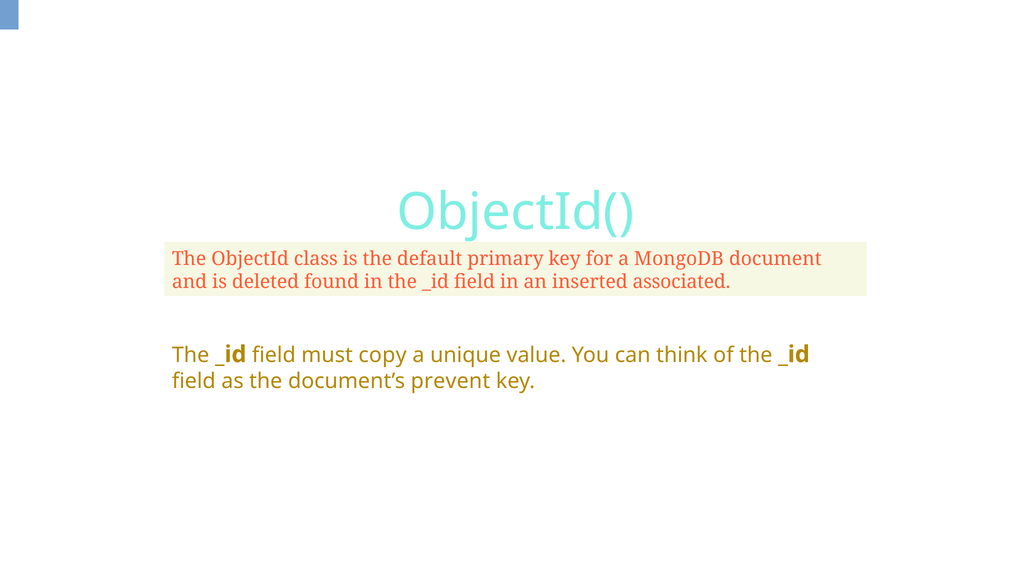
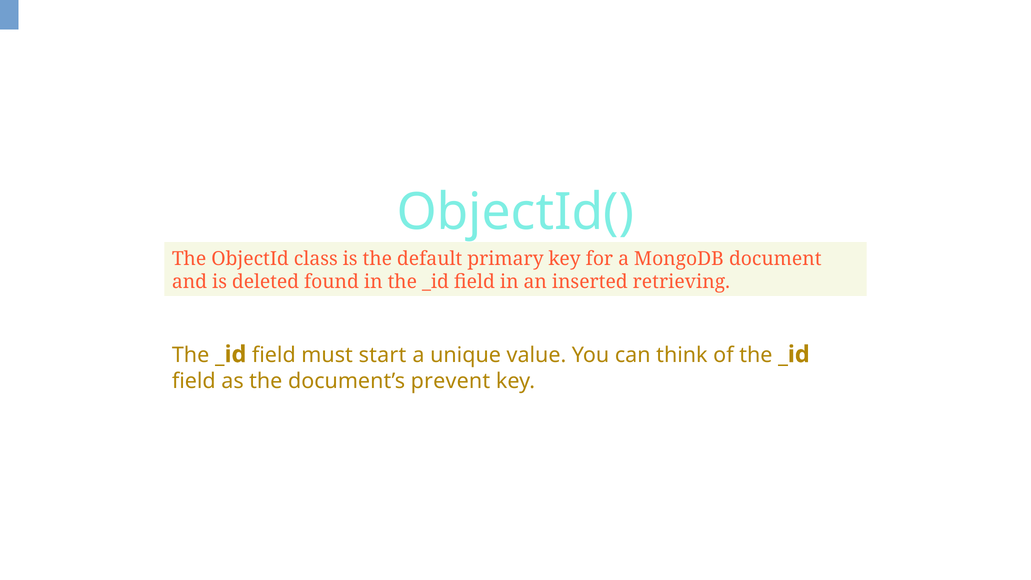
associated: associated -> retrieving (681, 282)
copy: copy -> start (383, 355)
